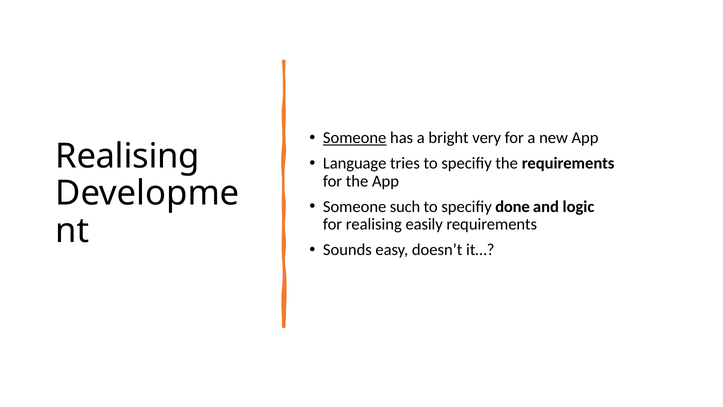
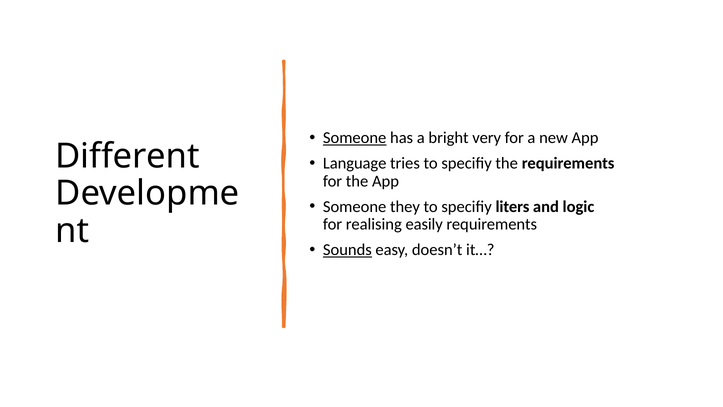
Realising: Realising -> Different (127, 156)
such: such -> they (405, 206)
done: done -> liters (513, 206)
Sounds underline: none -> present (347, 250)
